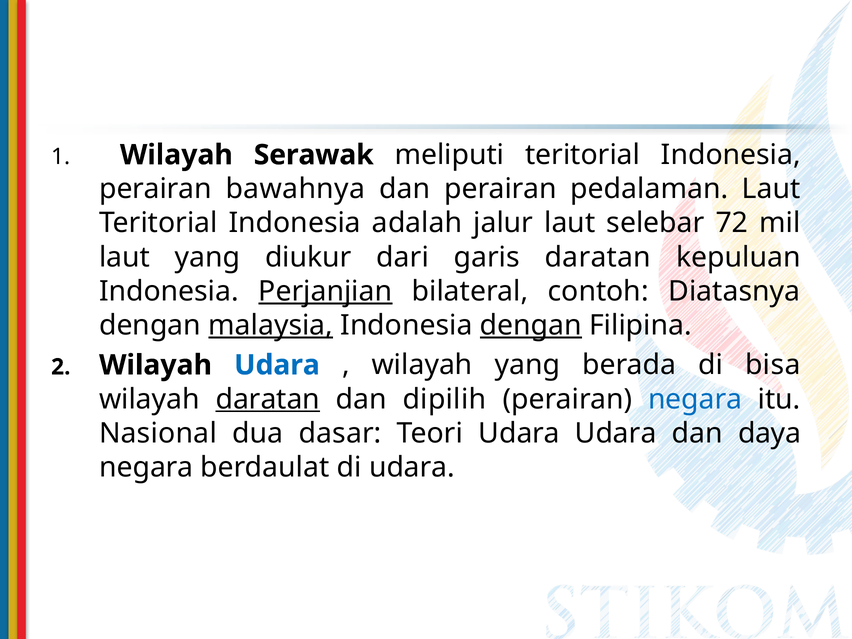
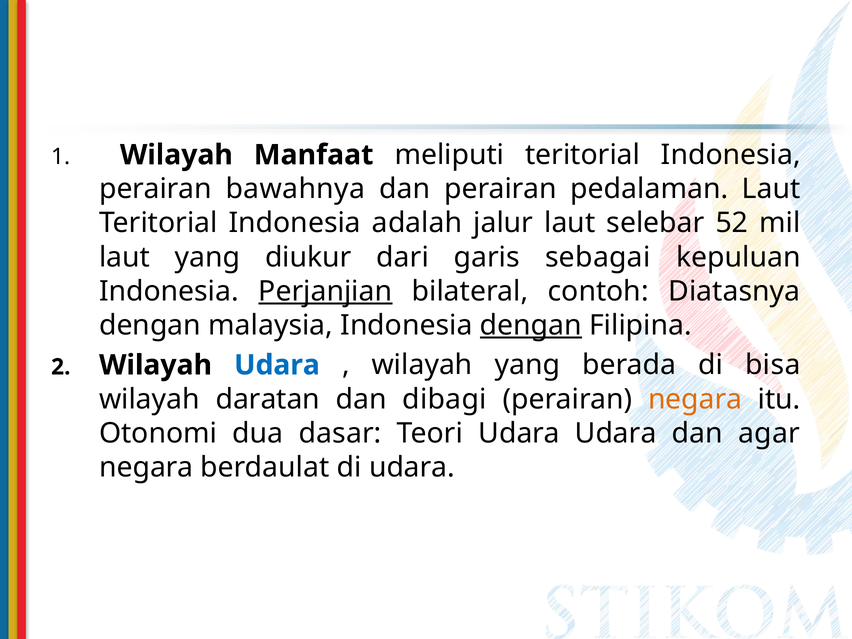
Serawak: Serawak -> Manfaat (314, 155)
72: 72 -> 52 (732, 223)
garis daratan: daratan -> sebagai (598, 257)
malaysia underline: present -> none (271, 325)
daratan underline: present -> none (268, 399)
dipilih: dipilih -> dibagi (445, 399)
negara colour: blue -> orange (695, 399)
Nasional: Nasional -> Otonomi (158, 433)
daya: daya -> agar (769, 433)
